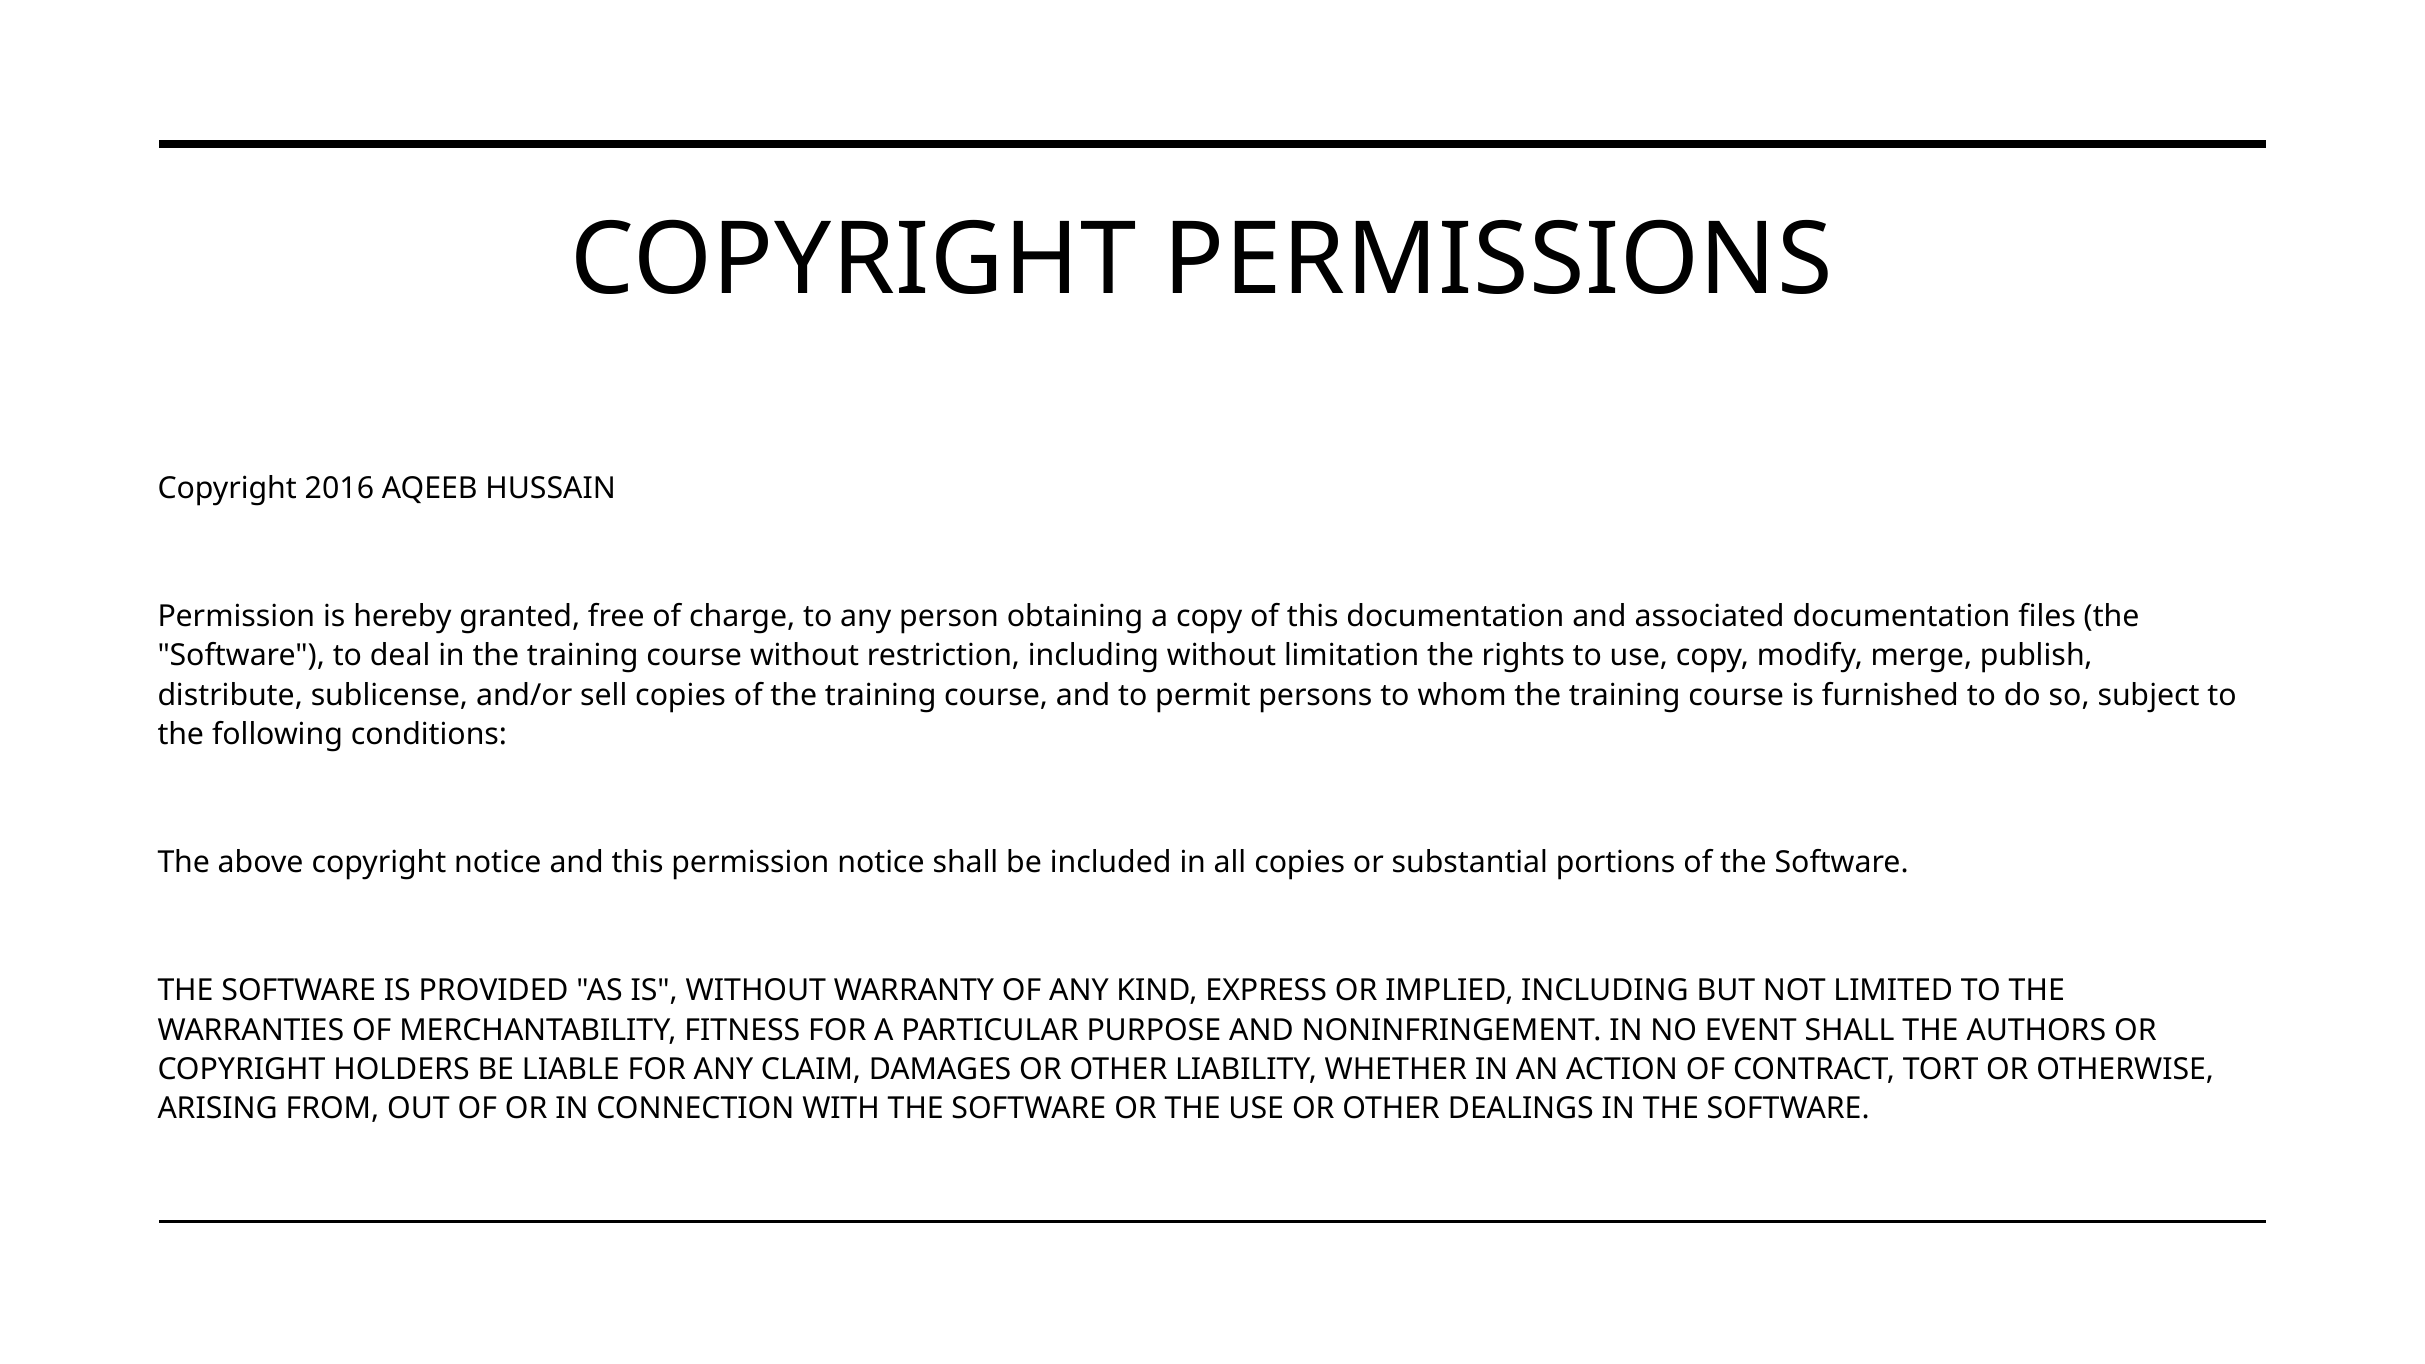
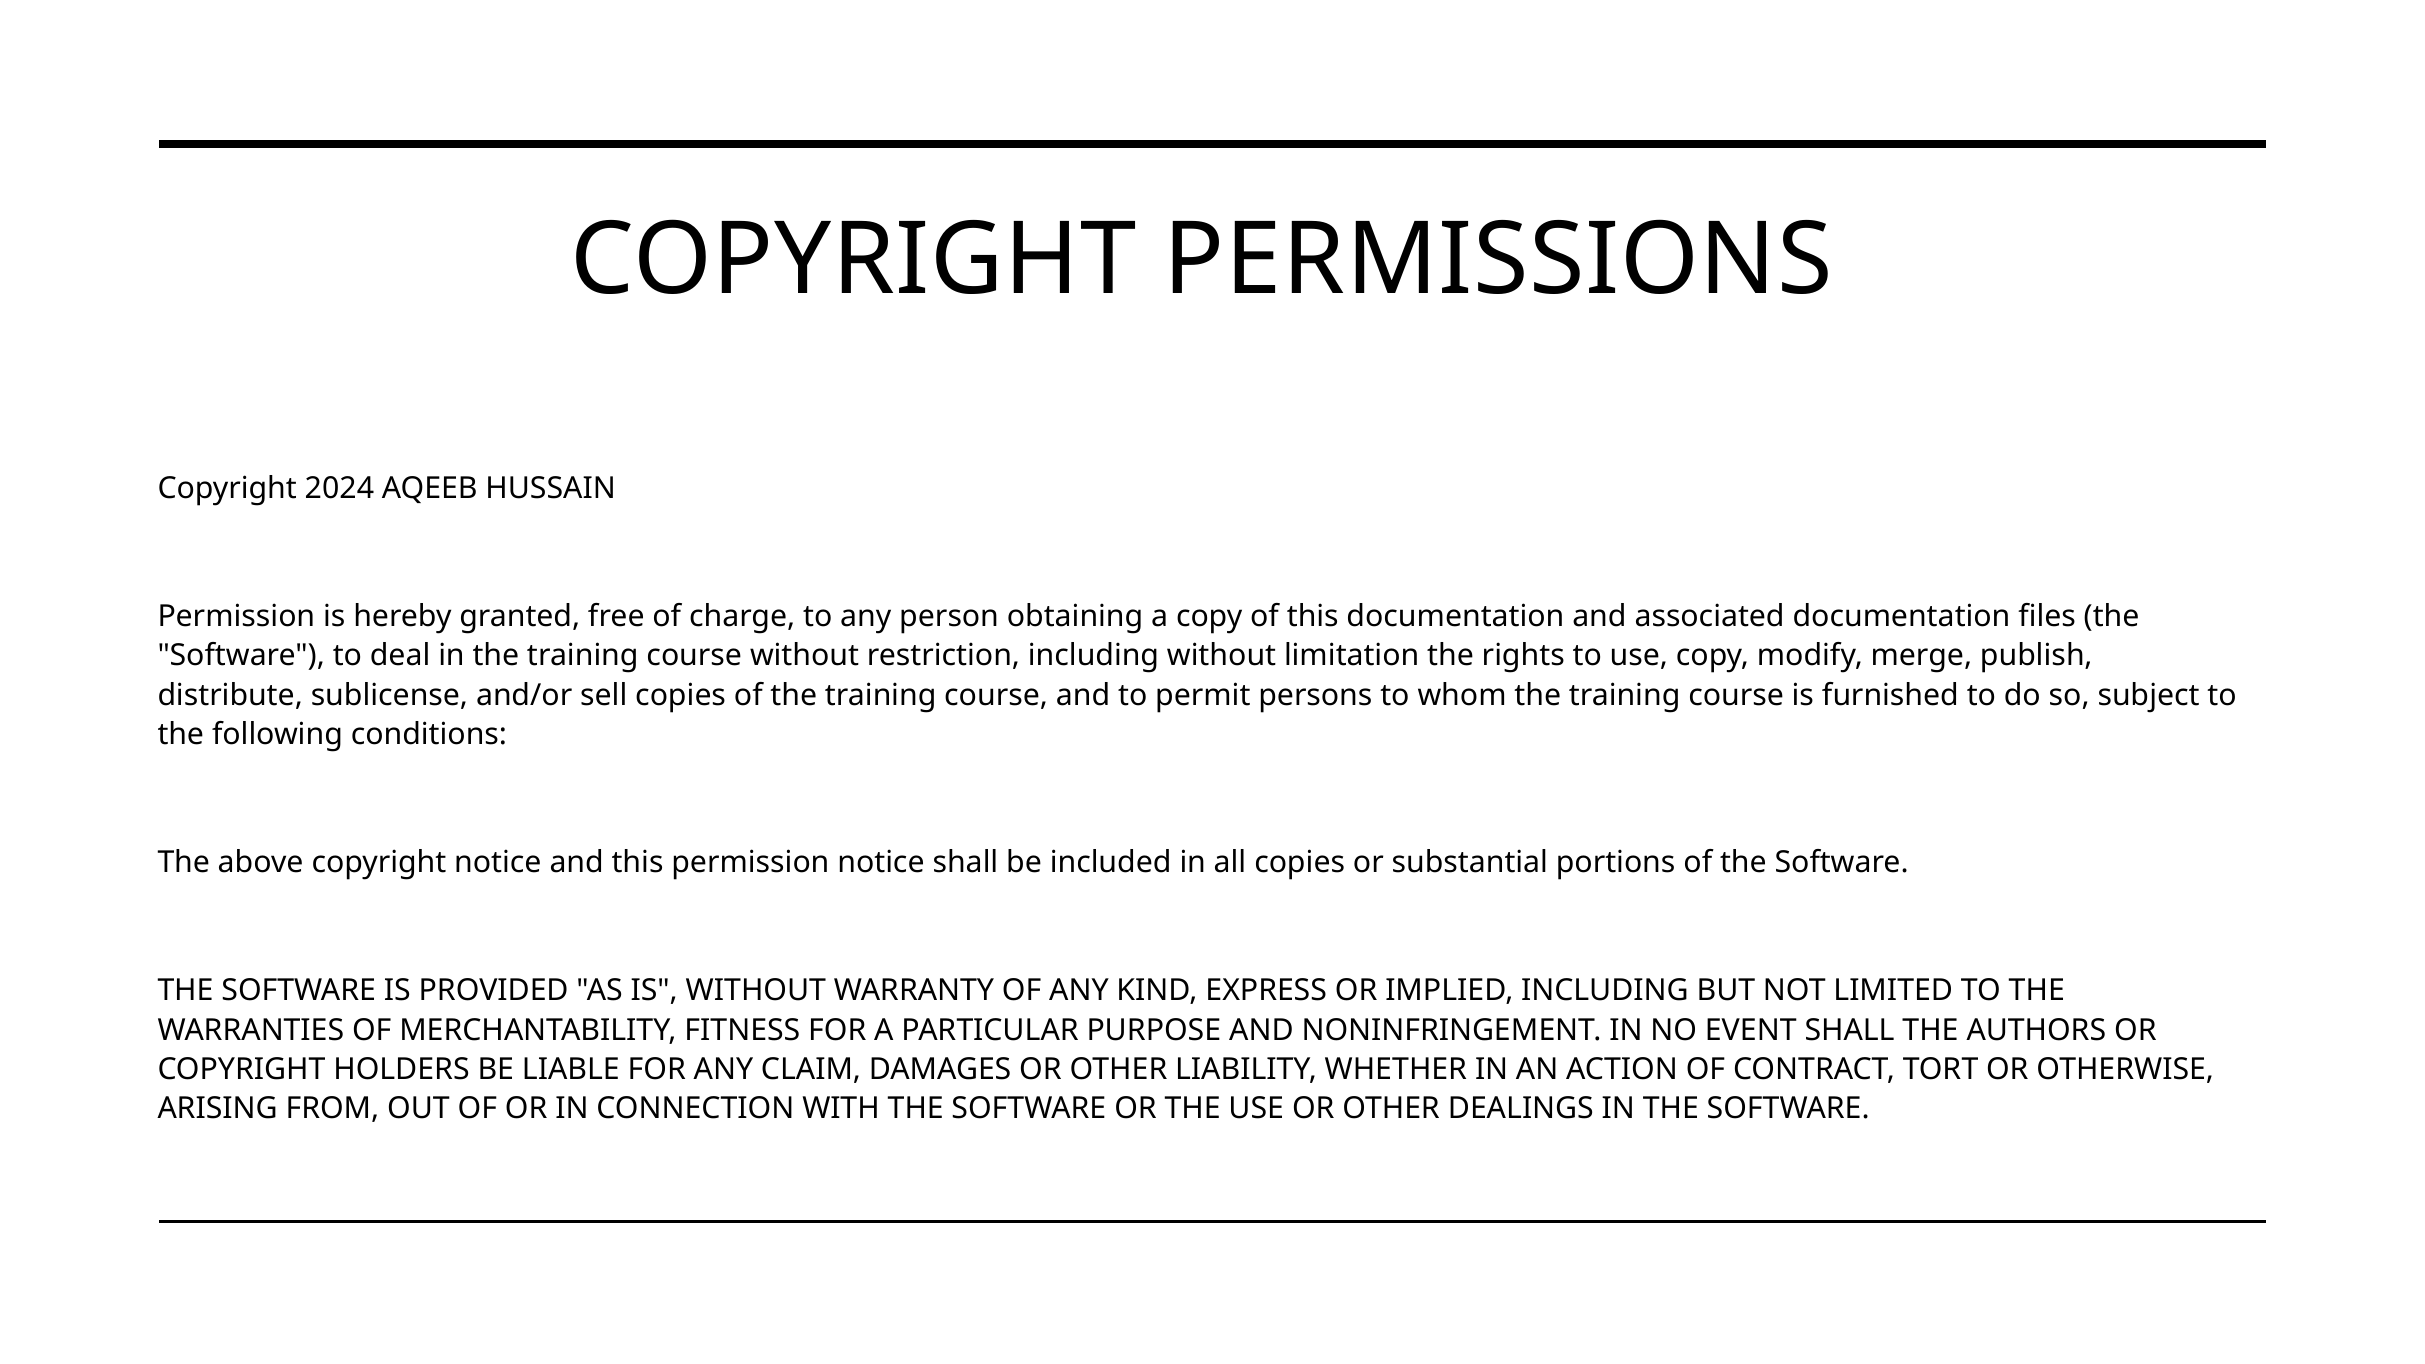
2016: 2016 -> 2024 (339, 488)
